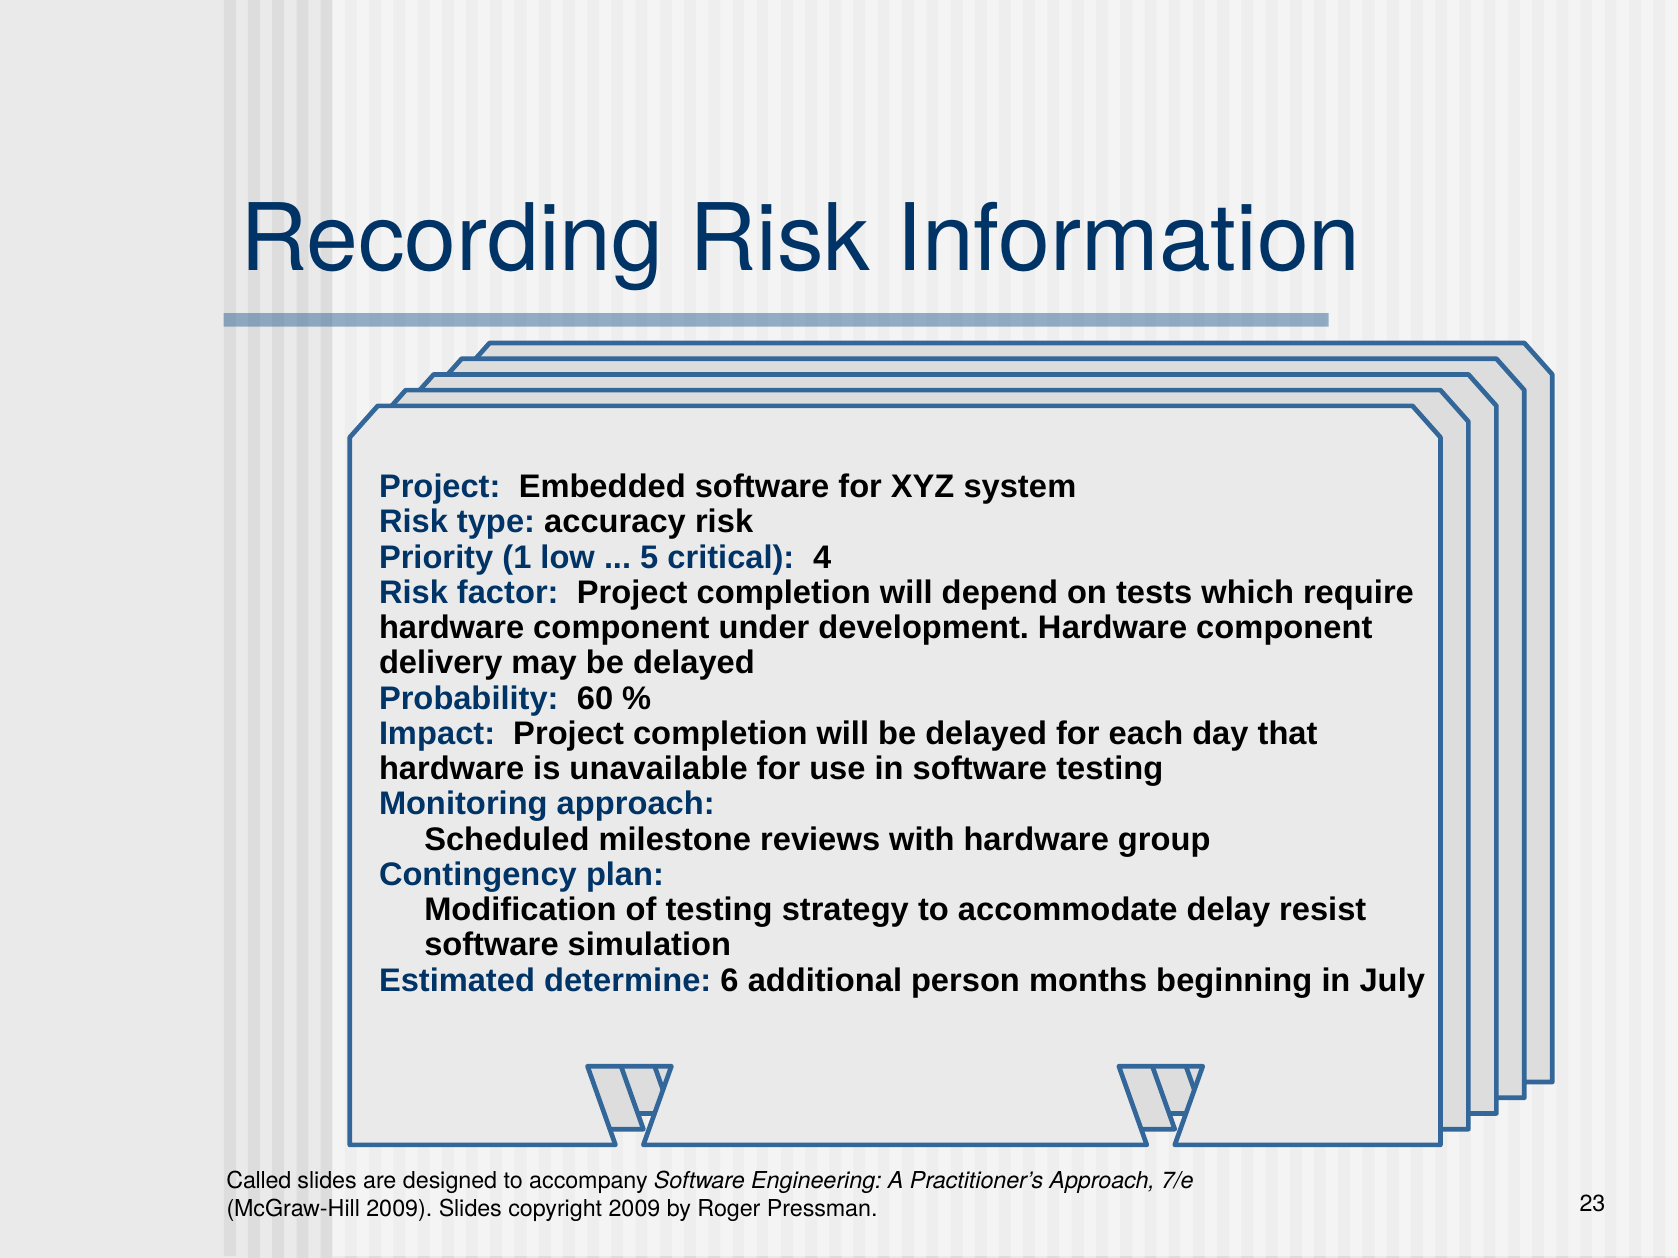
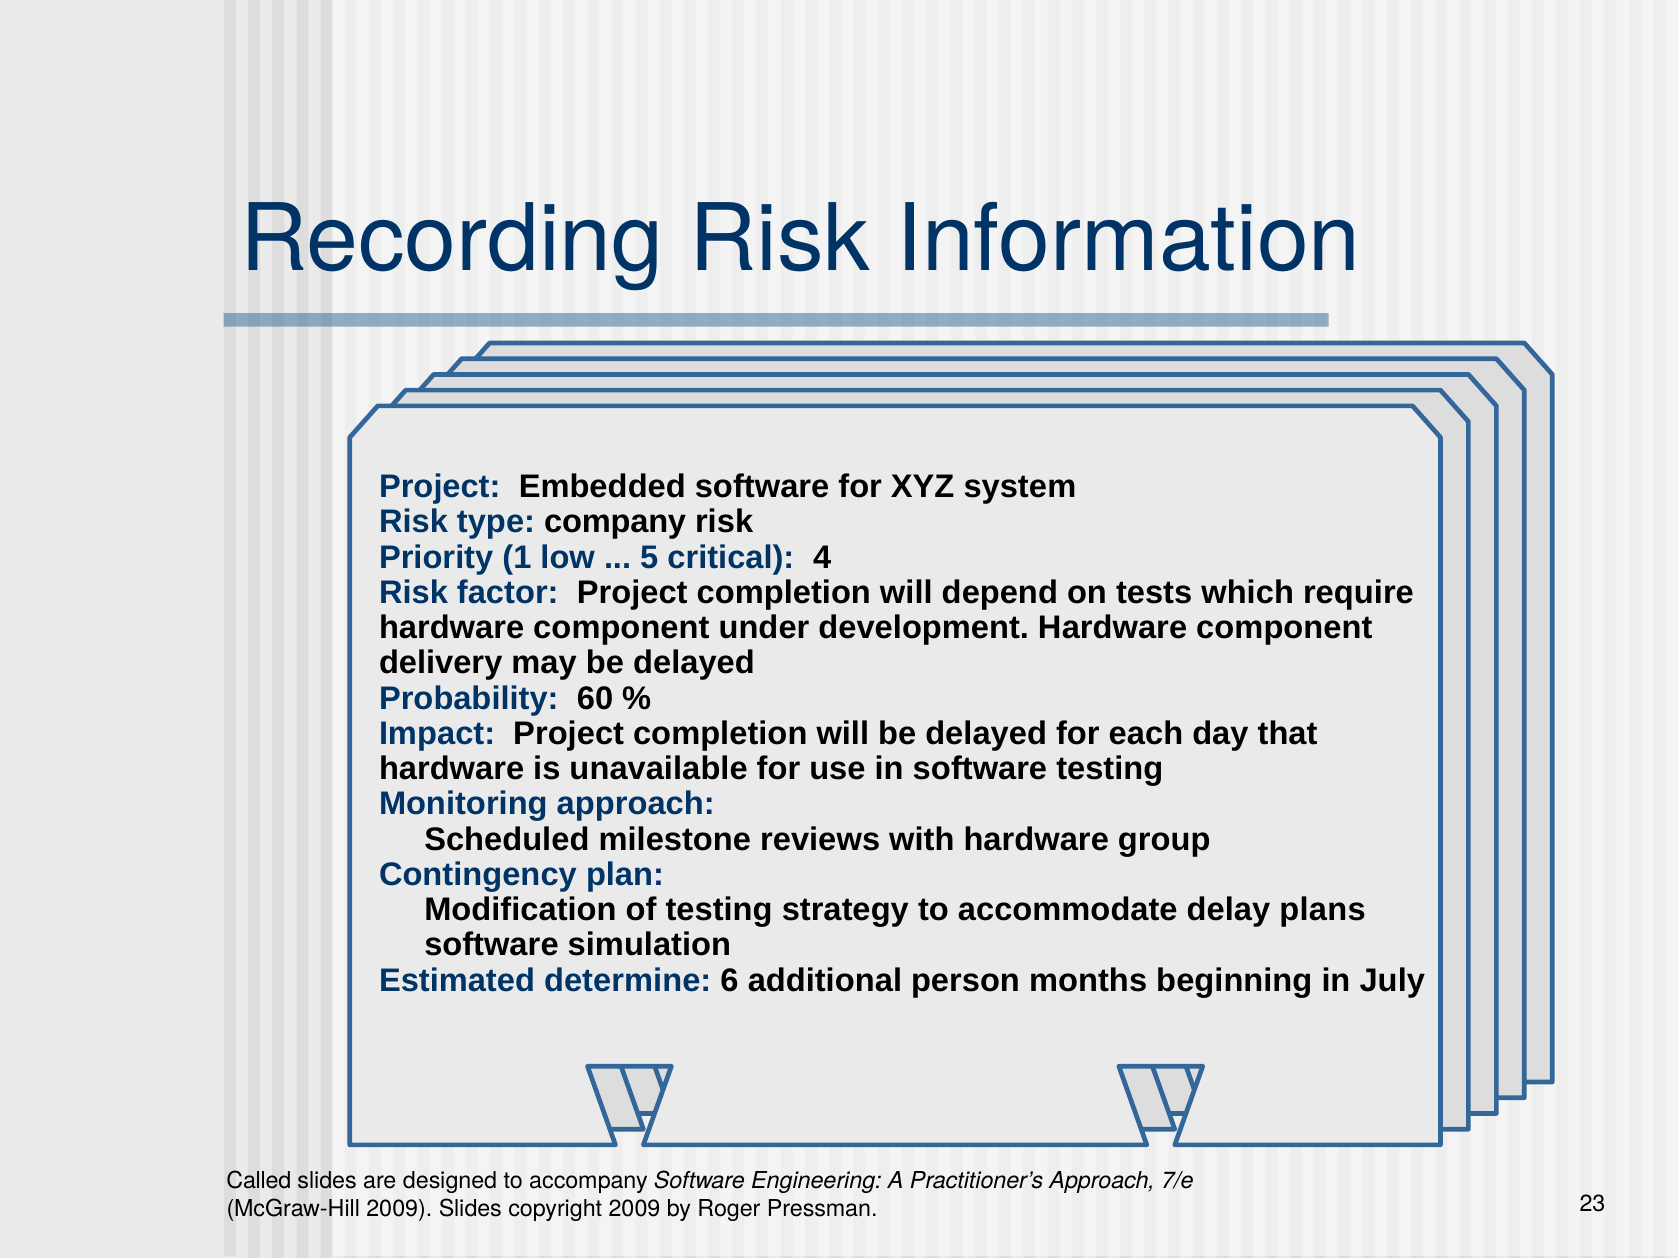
accuracy: accuracy -> company (615, 522)
resist: resist -> plans (1323, 910)
